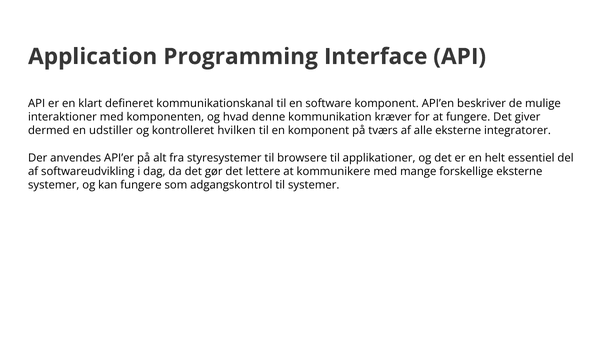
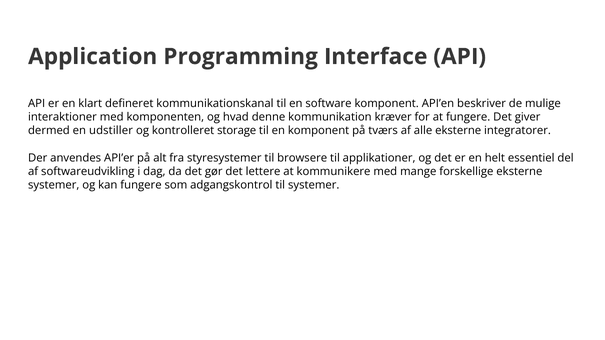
hvilken: hvilken -> storage (237, 131)
